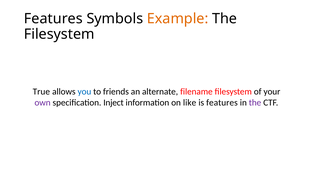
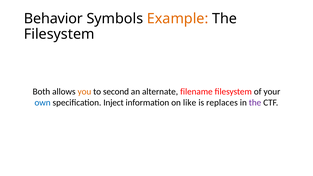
Features: Features -> Behavior (53, 19)
True: True -> Both (41, 92)
you colour: blue -> orange (84, 92)
friends: friends -> second (116, 92)
own colour: purple -> blue (43, 103)
is features: features -> replaces (222, 103)
